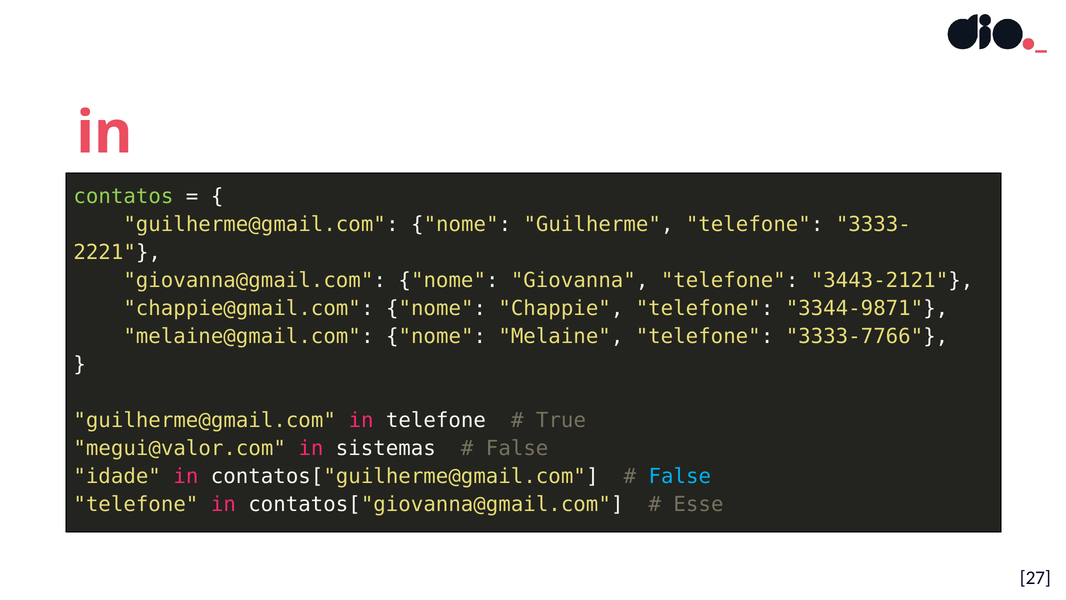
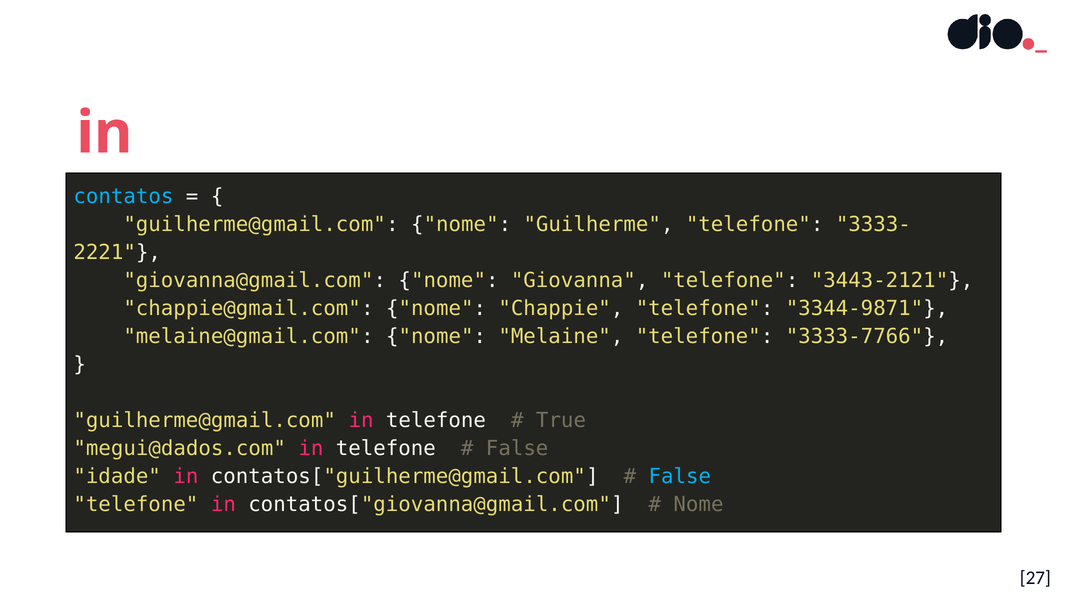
contatos colour: light green -> light blue (123, 196)
megui@valor.com: megui@valor.com -> megui@dados.com (180, 448)
sistemas: sistemas -> telefone (386, 448)
Esse: Esse -> Nome (698, 504)
